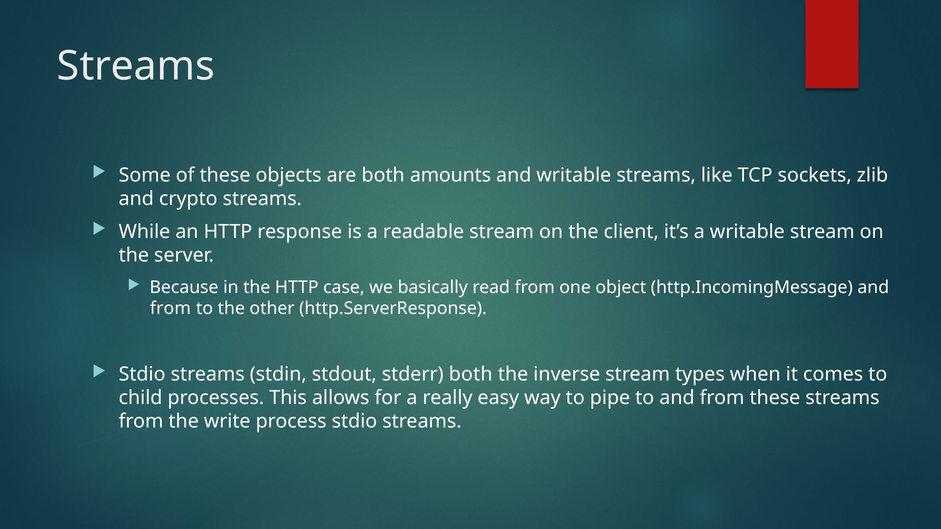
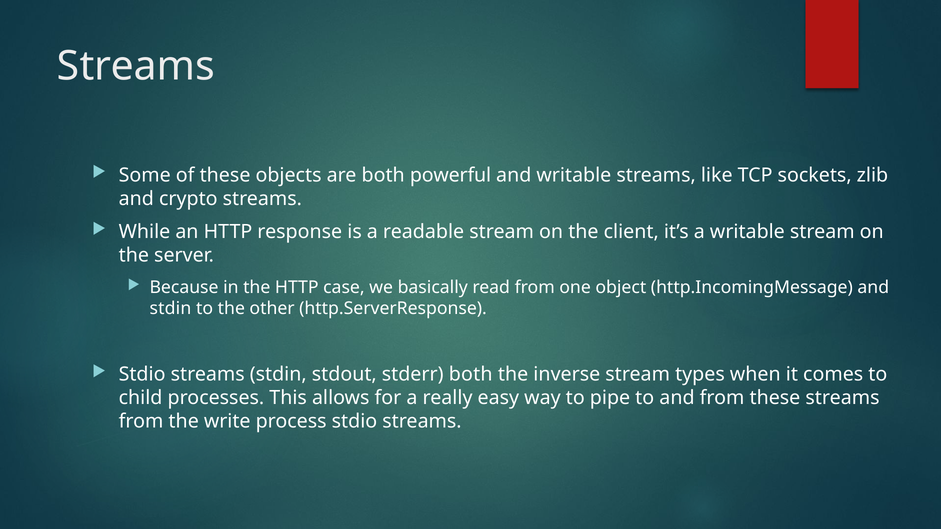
amounts: amounts -> powerful (451, 175)
from: from -> stdin (170, 309)
